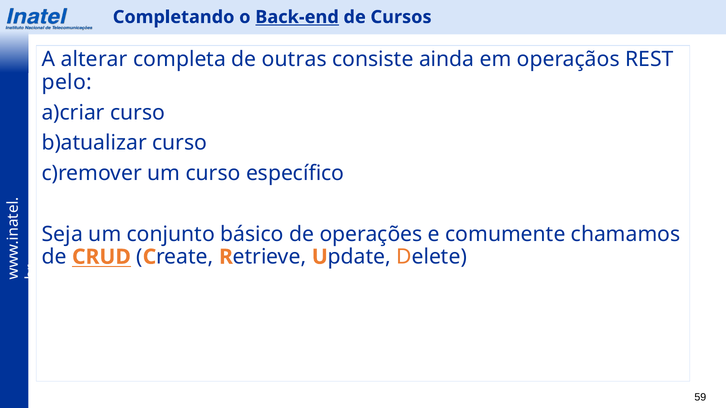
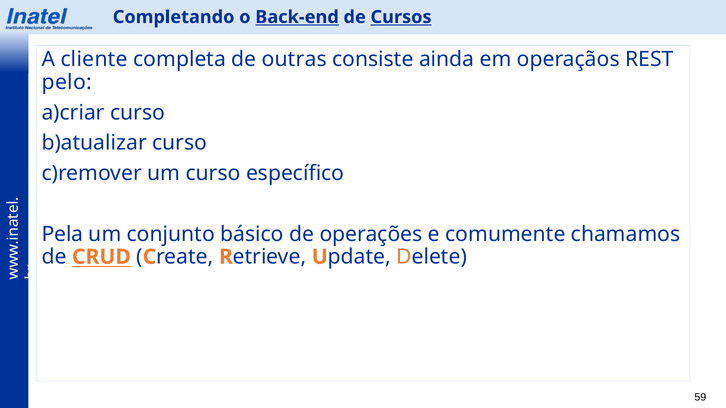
Cursos underline: none -> present (401, 17)
alterar: alterar -> cliente (94, 59)
Seja: Seja -> Pela (62, 234)
